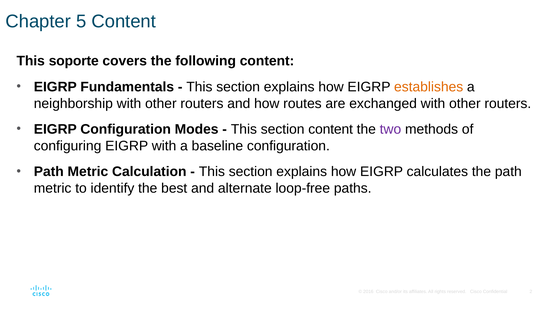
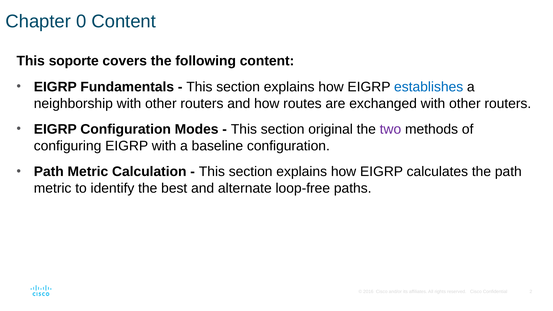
5: 5 -> 0 (81, 21)
establishes colour: orange -> blue (429, 87)
section content: content -> original (331, 129)
